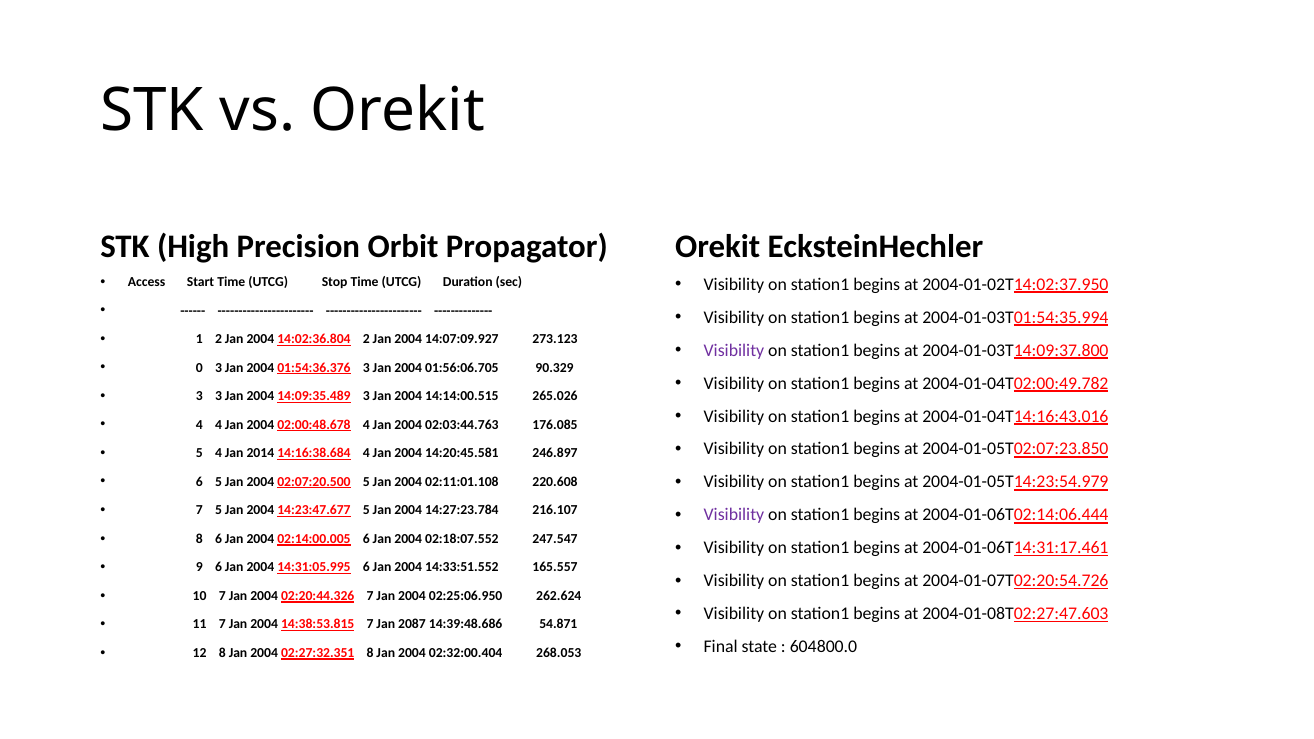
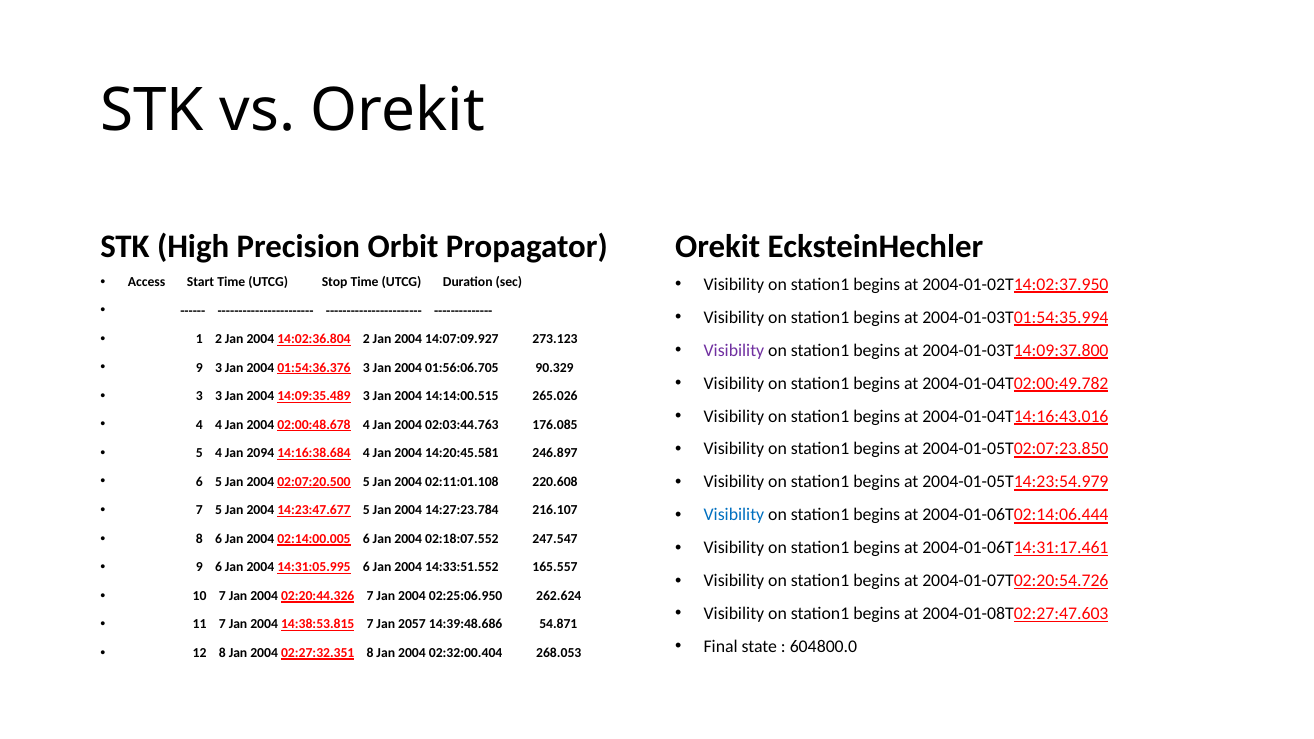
0: 0 -> 9 (199, 368)
2014: 2014 -> 2094 (260, 453)
Visibility colour: purple -> blue (734, 515)
2087: 2087 -> 2057 (412, 624)
